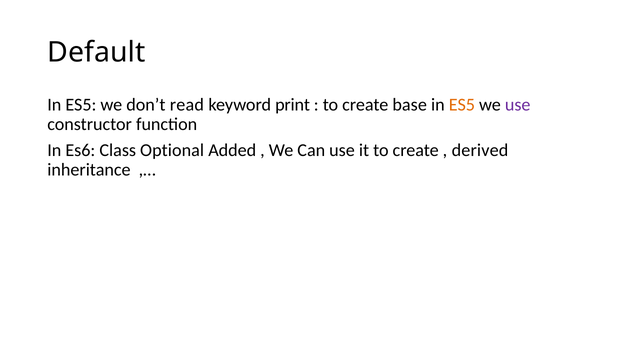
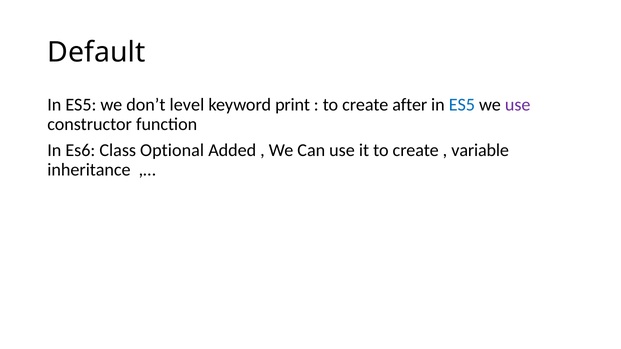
read: read -> level (187, 105)
base: base -> after (410, 105)
ES5 colour: orange -> blue (462, 105)
derived: derived -> variable (480, 151)
